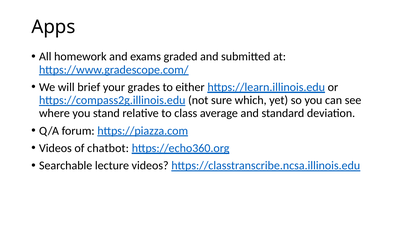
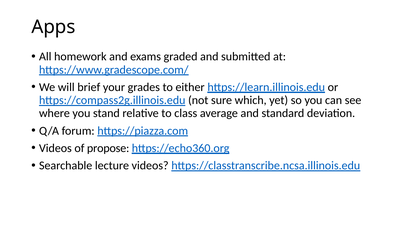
chatbot: chatbot -> propose (108, 148)
